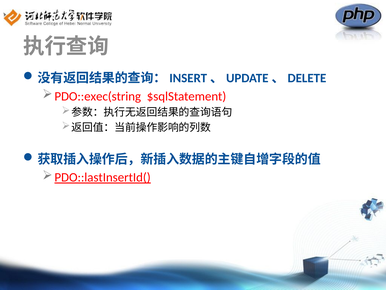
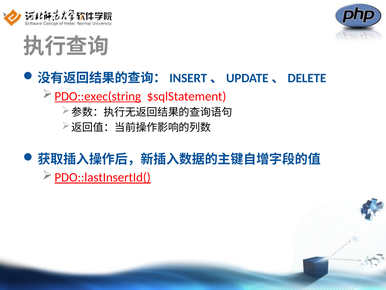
PDO::exec(string underline: none -> present (98, 96)
